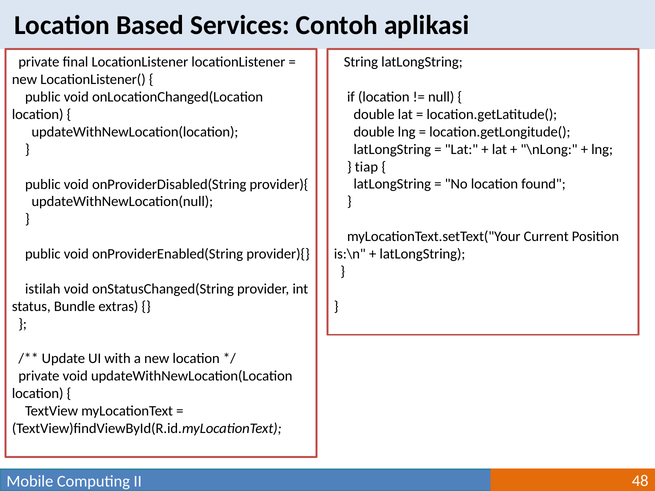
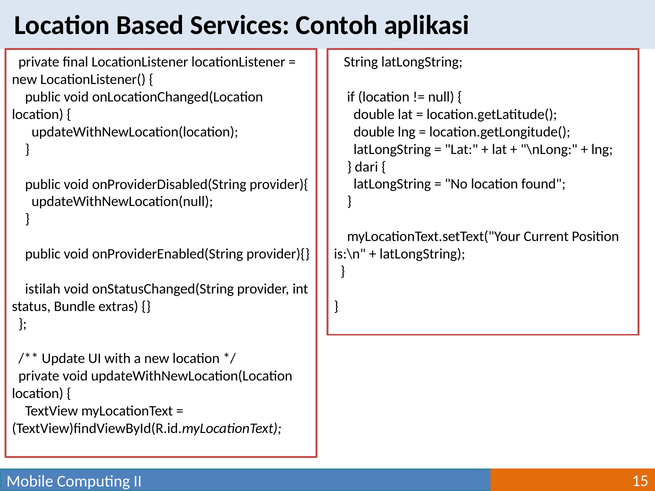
tiap: tiap -> dari (366, 167)
48: 48 -> 15 (640, 481)
